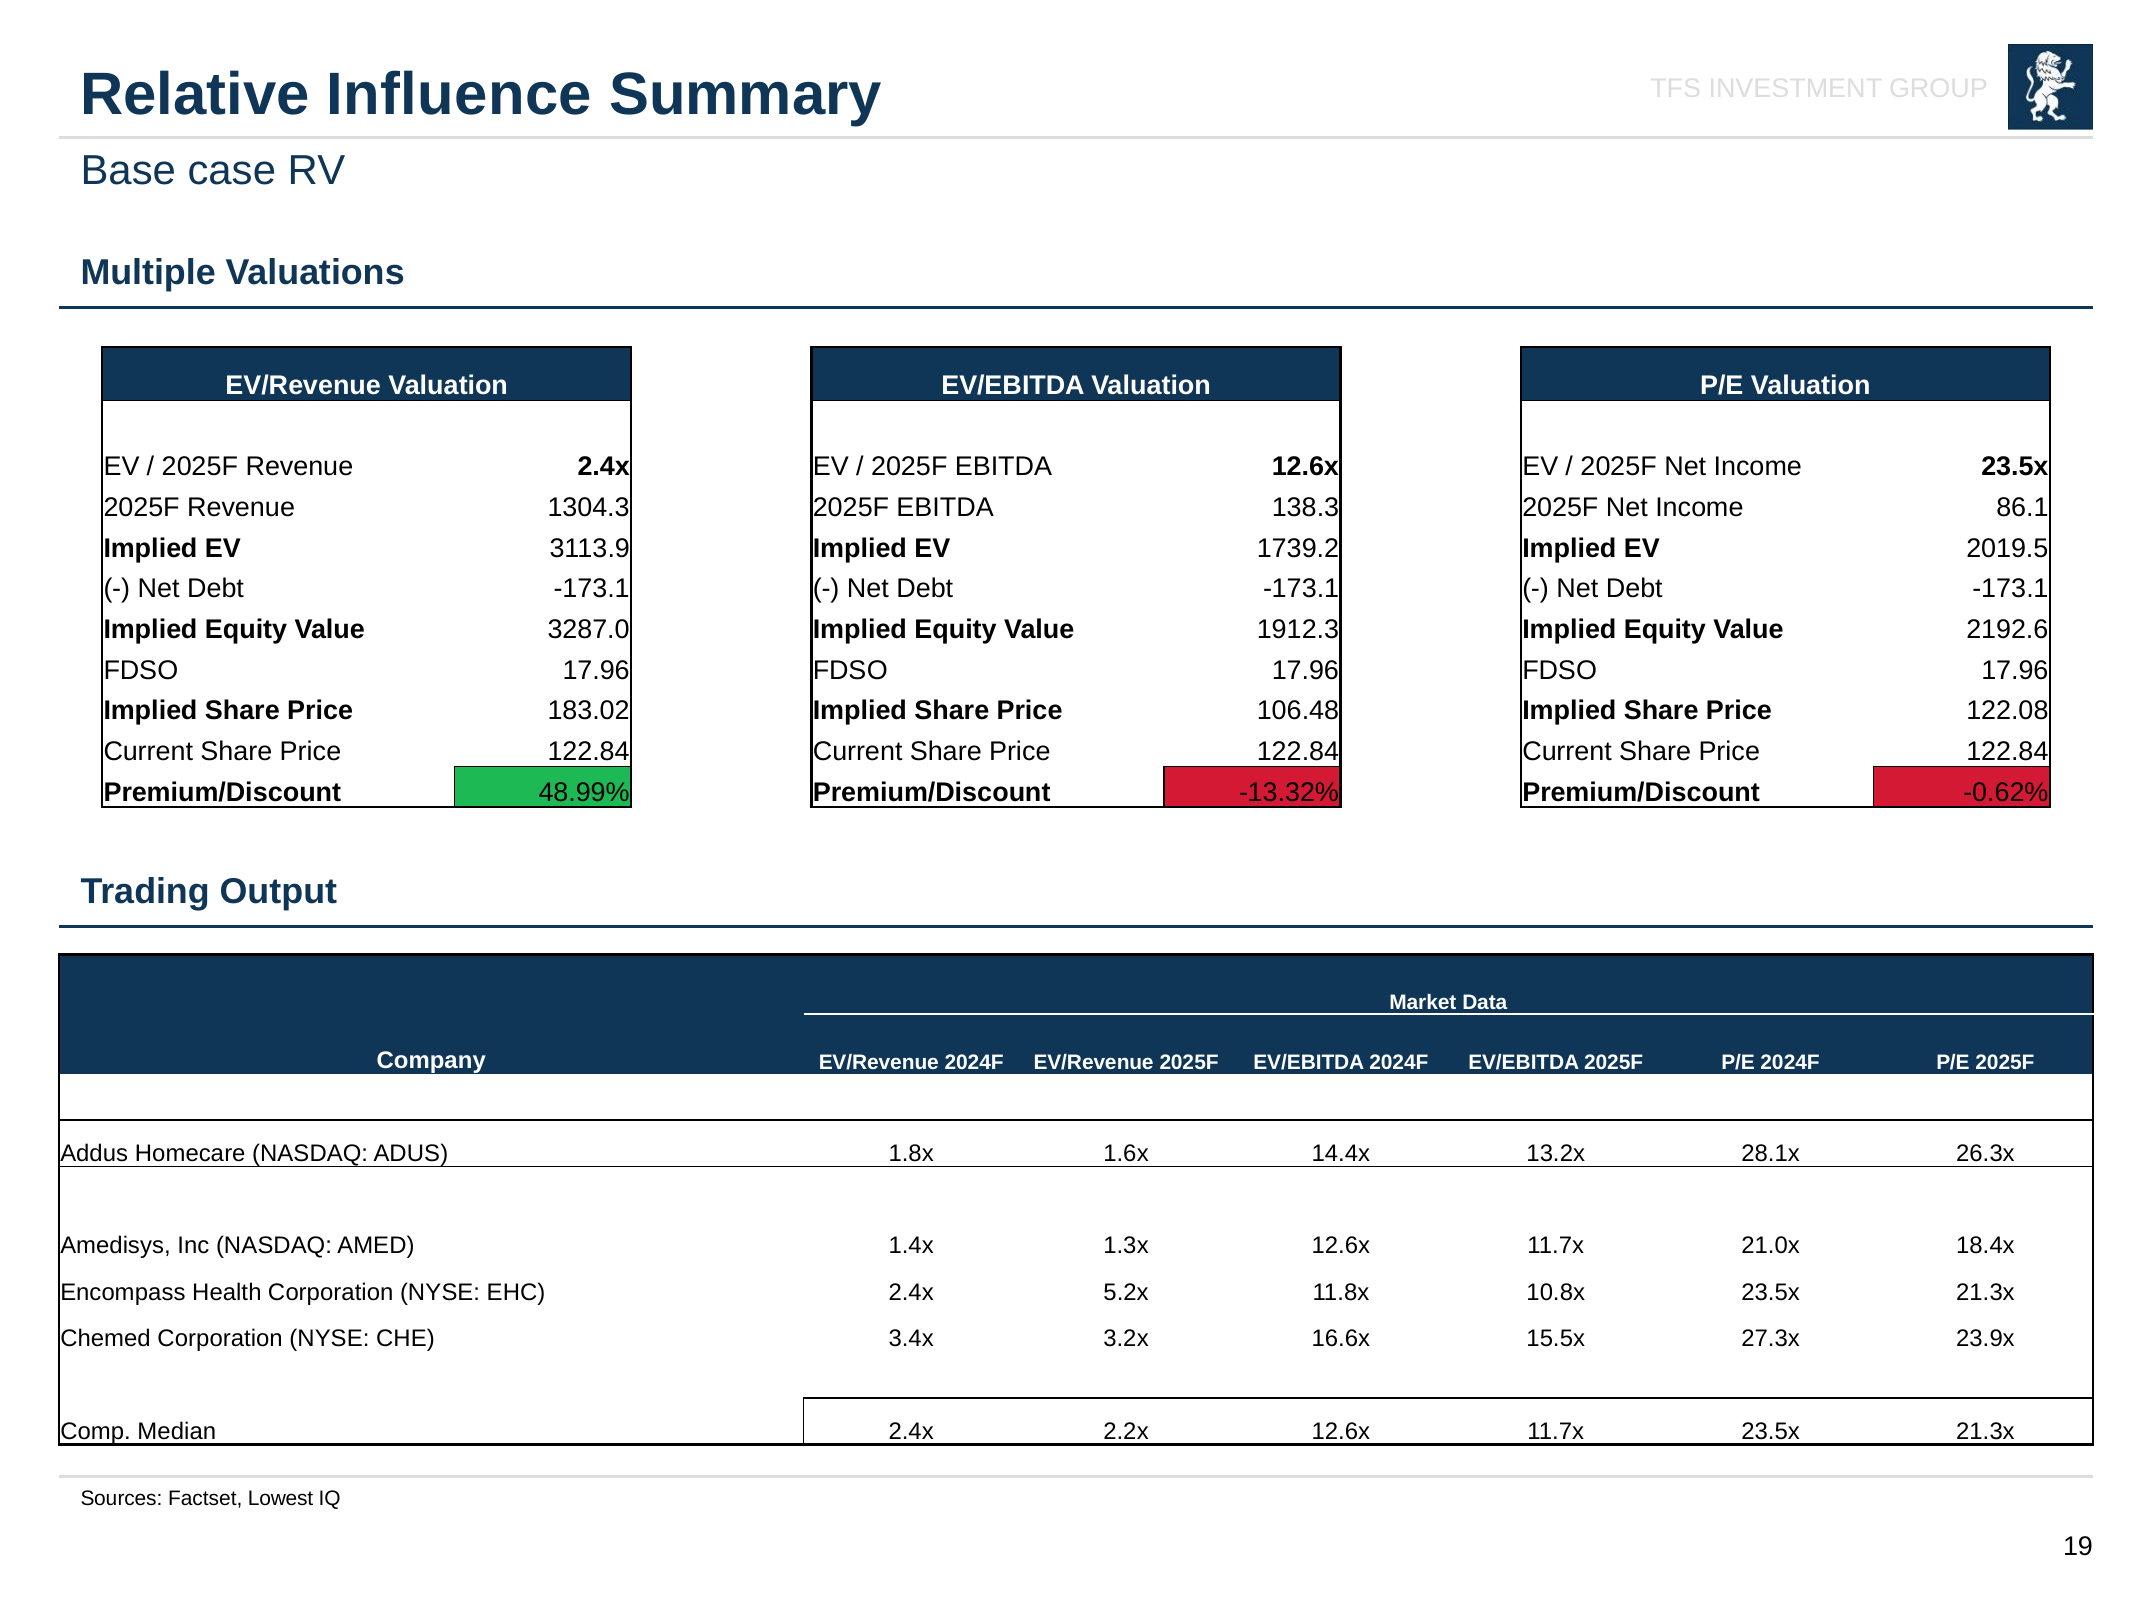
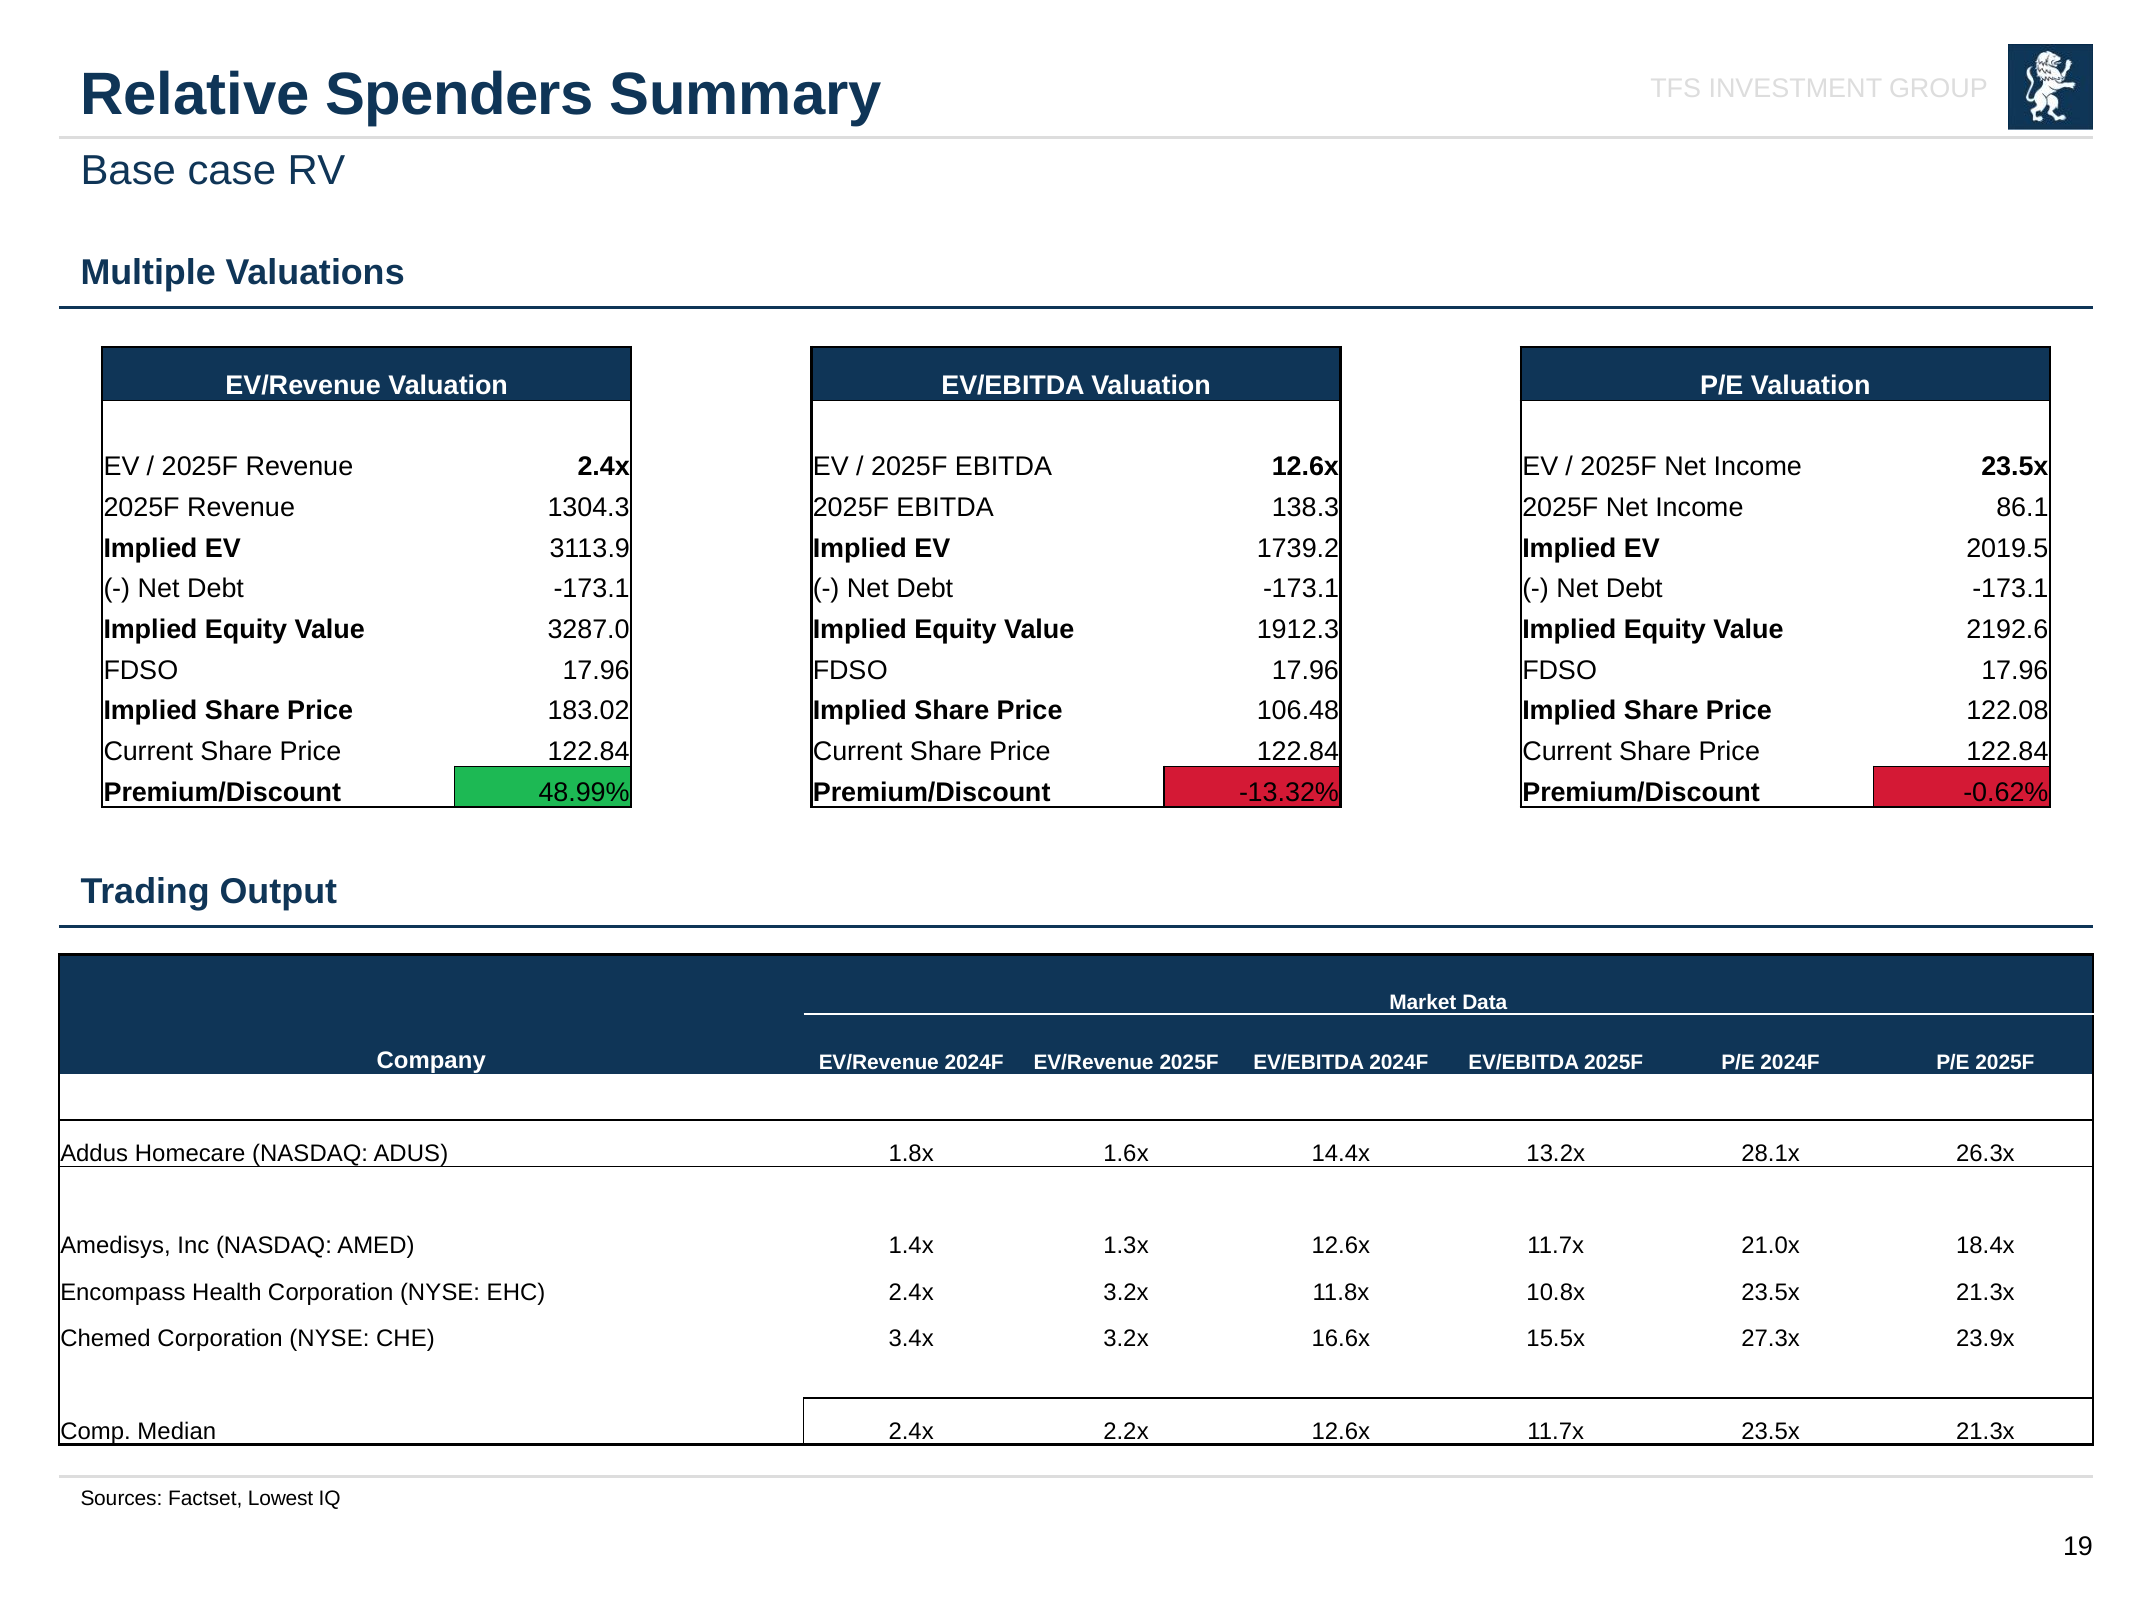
Influence: Influence -> Spenders (460, 95)
2.4x 5.2x: 5.2x -> 3.2x (1126, 1292)
